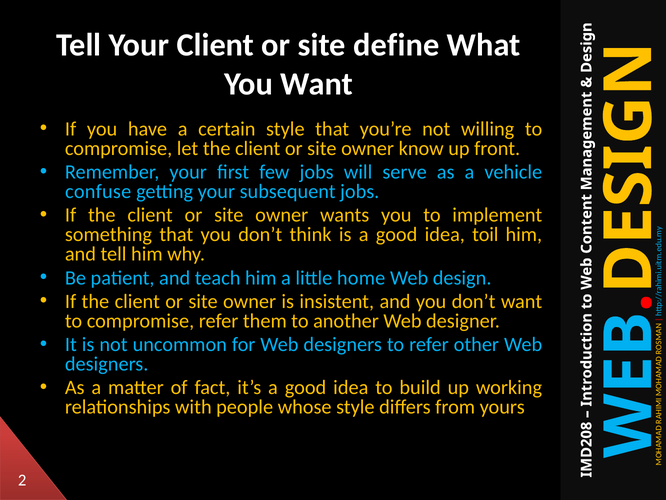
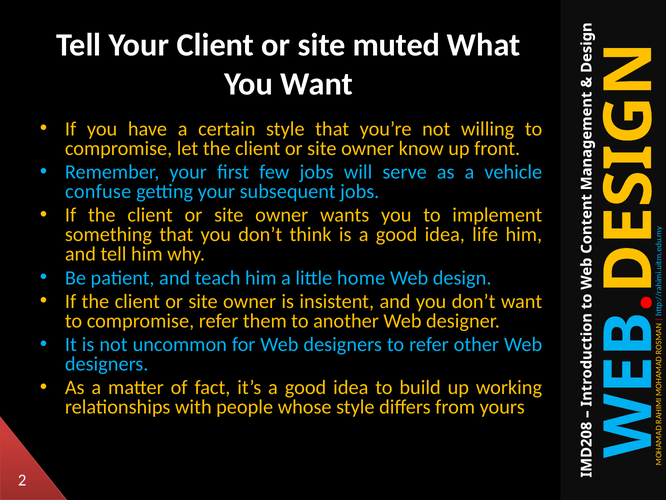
define: define -> muted (397, 45)
toil: toil -> life (485, 234)
